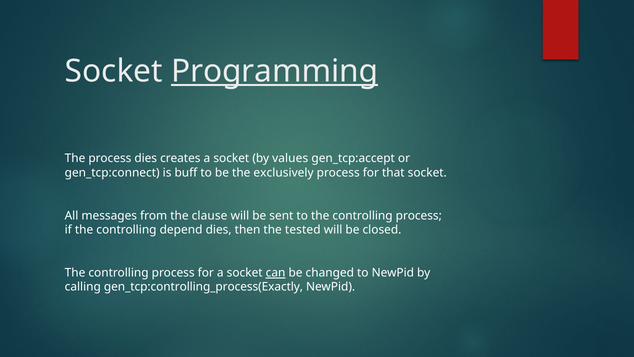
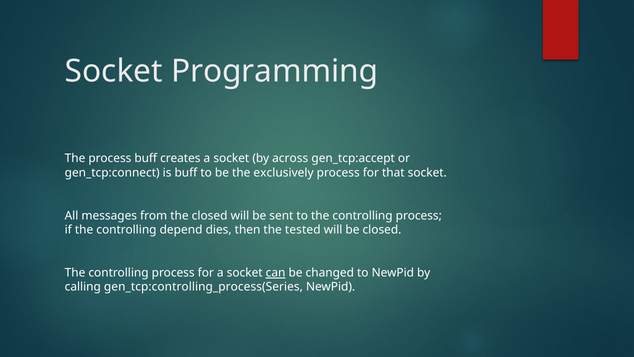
Programming underline: present -> none (275, 71)
process dies: dies -> buff (146, 158)
values: values -> across (290, 158)
the clause: clause -> closed (210, 215)
gen_tcp:controlling_process(Exactly: gen_tcp:controlling_process(Exactly -> gen_tcp:controlling_process(Series (203, 287)
